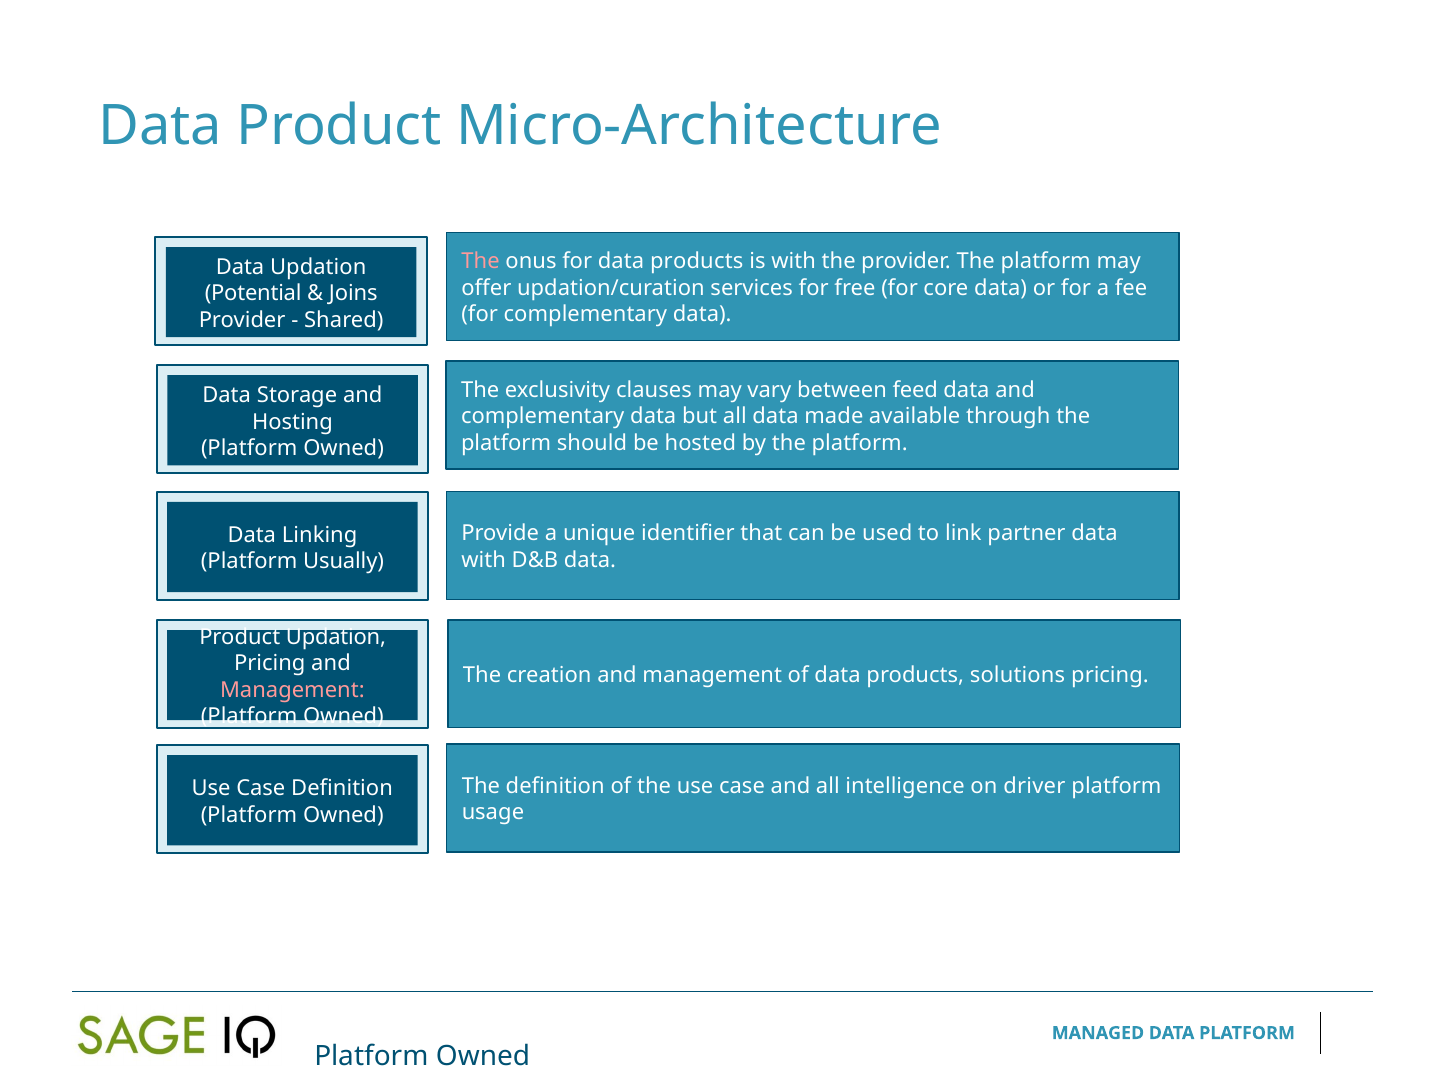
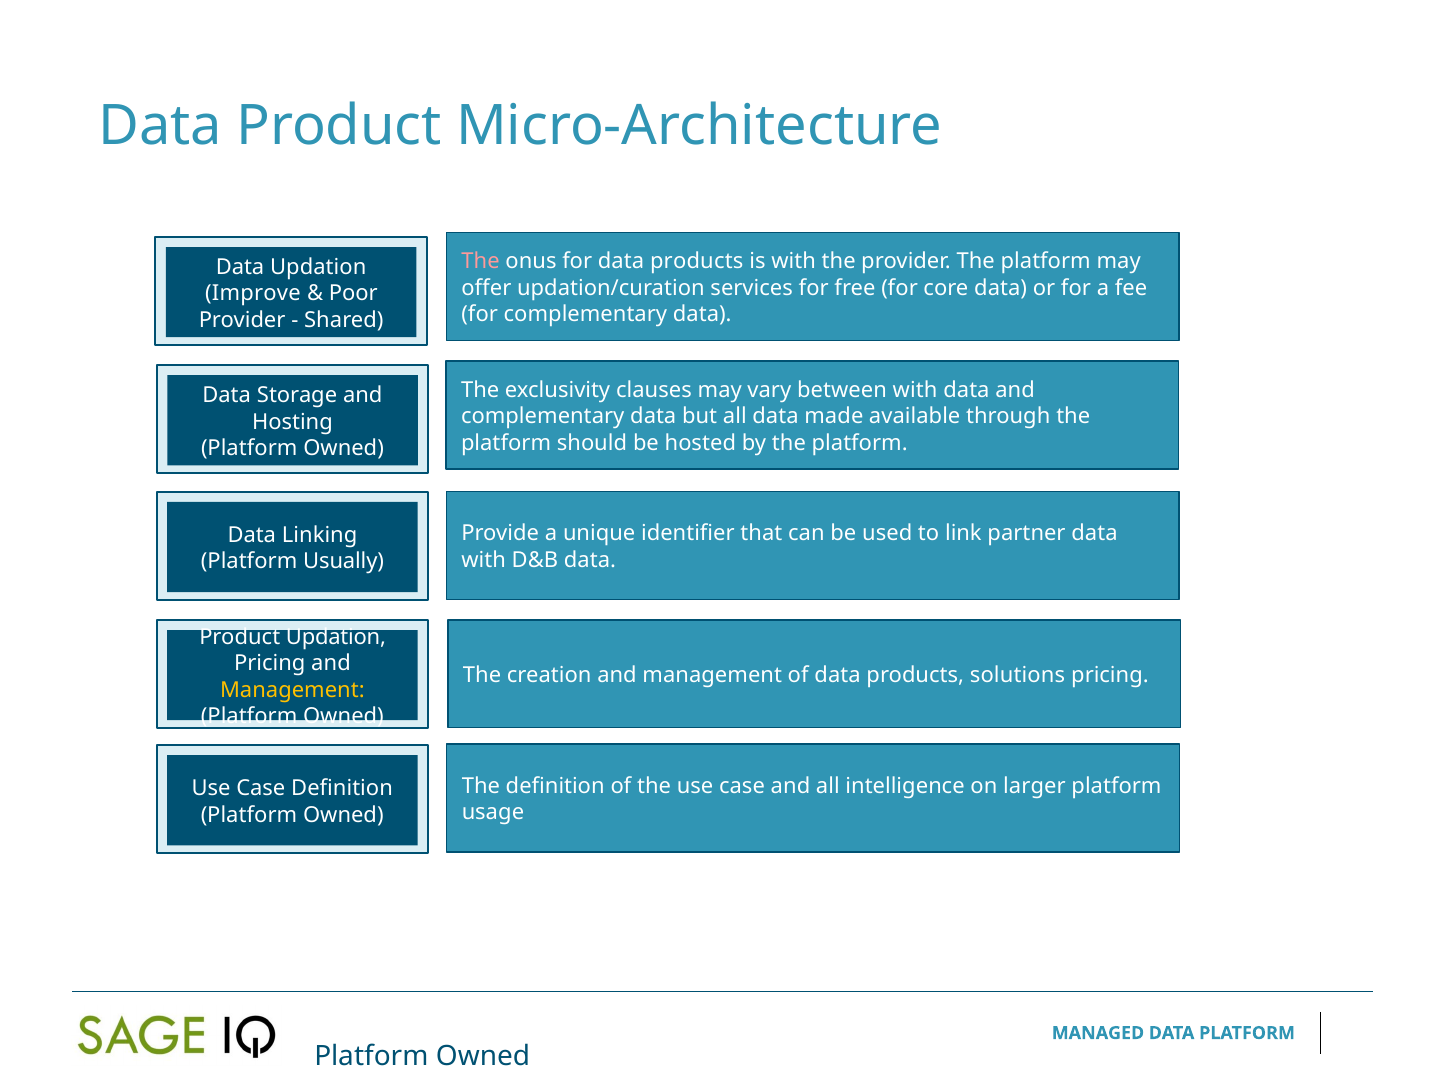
Potential: Potential -> Improve (253, 294)
Joins: Joins -> Poor (353, 294)
between feed: feed -> with (915, 390)
Management colour: pink -> yellow (292, 690)
driver: driver -> larger (1034, 787)
